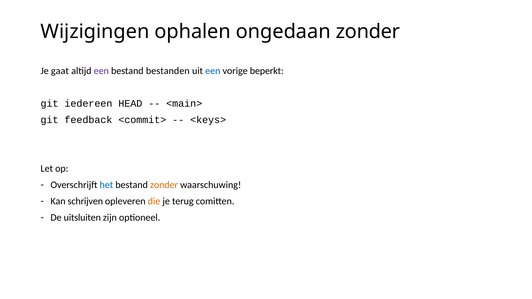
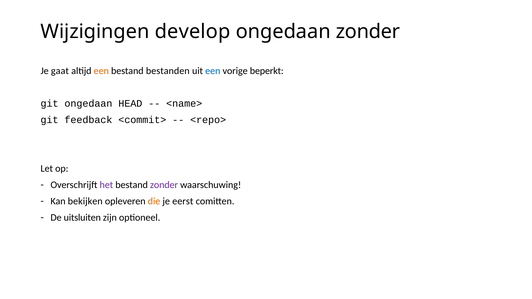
ophalen: ophalen -> develop (193, 31)
een colour: purple -> orange (101, 71)
git iedereen: iedereen -> ongedaan (88, 103)
<main>: <main> -> <name> (184, 103)
<keys>: <keys> -> <repo> (208, 120)
het colour: blue -> purple (106, 185)
zonder colour: orange -> purple (164, 185)
schrijven: schrijven -> bekijken (85, 201)
terug: terug -> eerst (183, 201)
